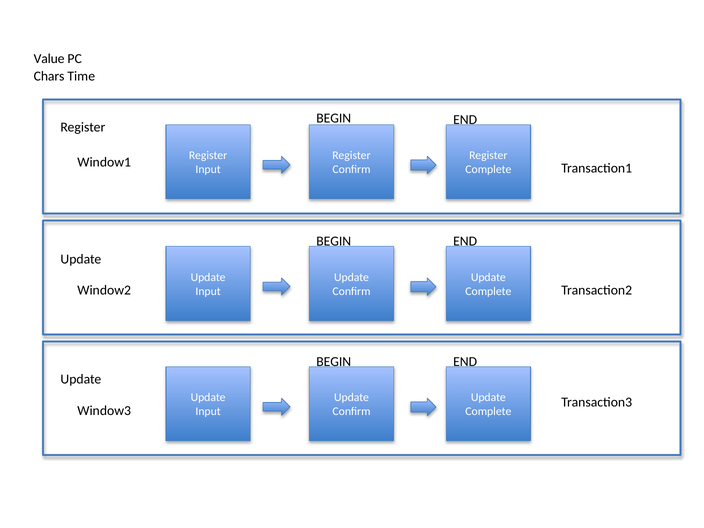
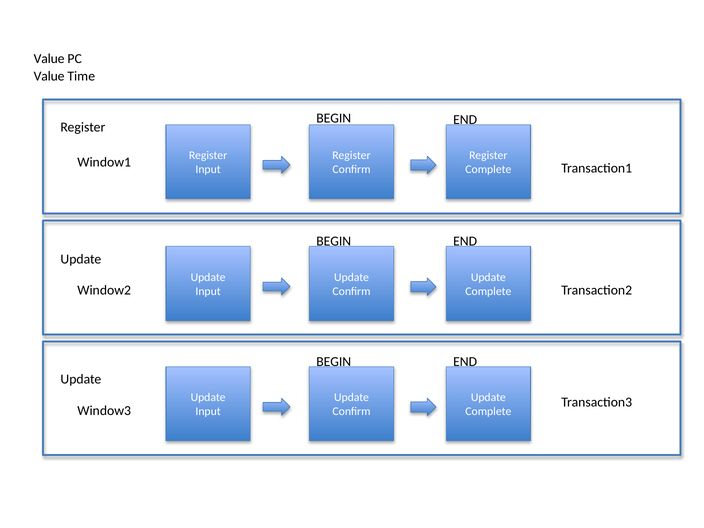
Chars: Chars -> Value (49, 76)
